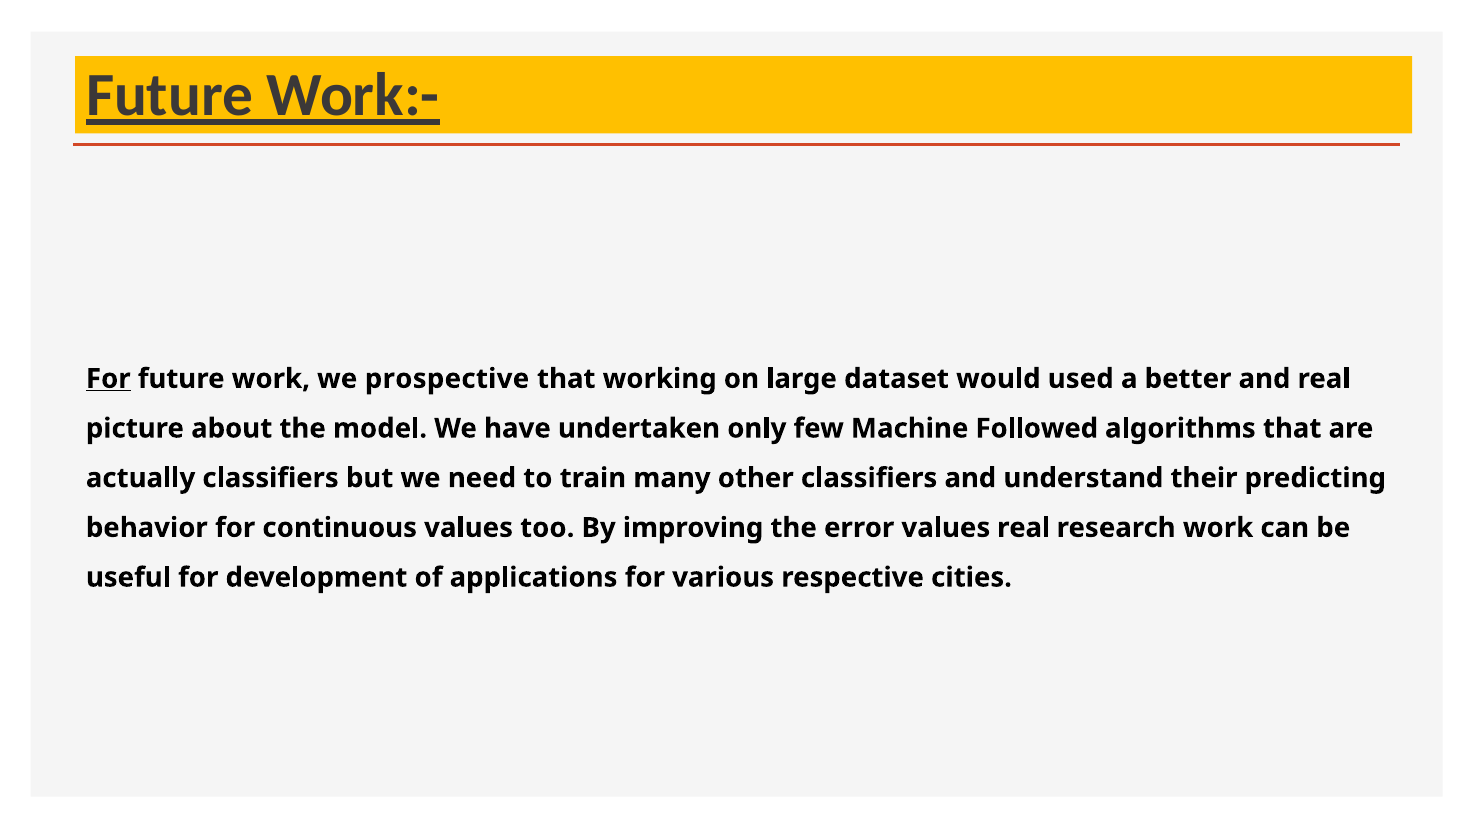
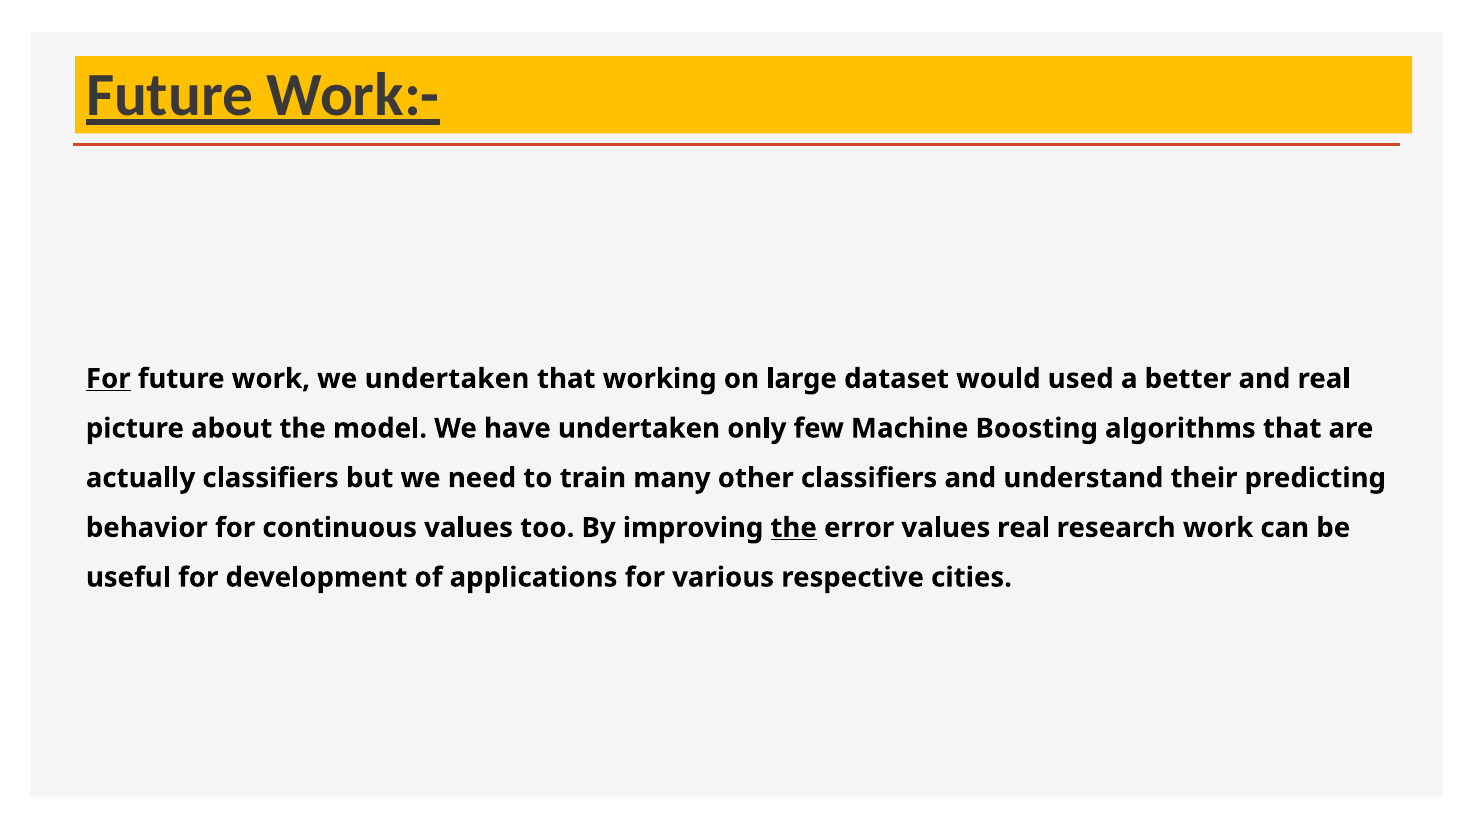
we prospective: prospective -> undertaken (447, 379)
Followed: Followed -> Boosting (1037, 429)
the underline: none -> present (794, 528)
